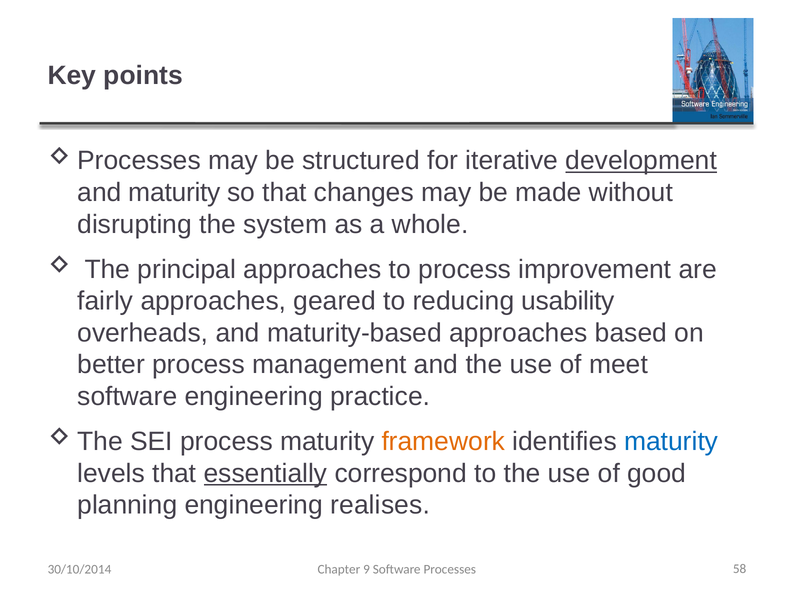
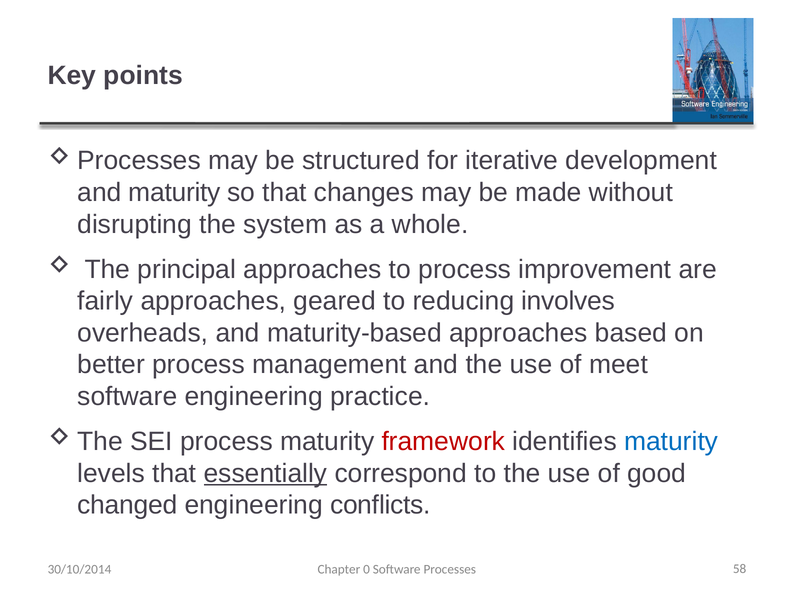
development underline: present -> none (641, 161)
usability: usability -> involves (568, 301)
framework colour: orange -> red (443, 441)
planning: planning -> changed (127, 505)
realises: realises -> conflicts (380, 505)
9: 9 -> 0 (367, 569)
